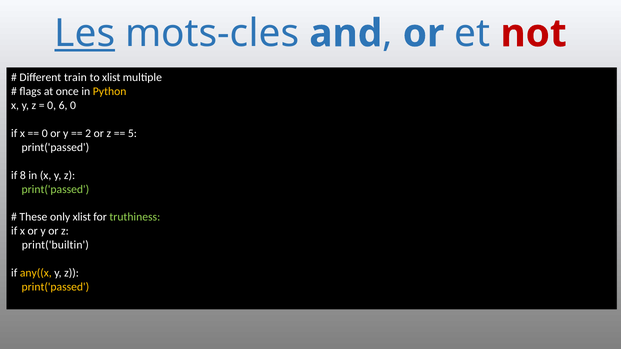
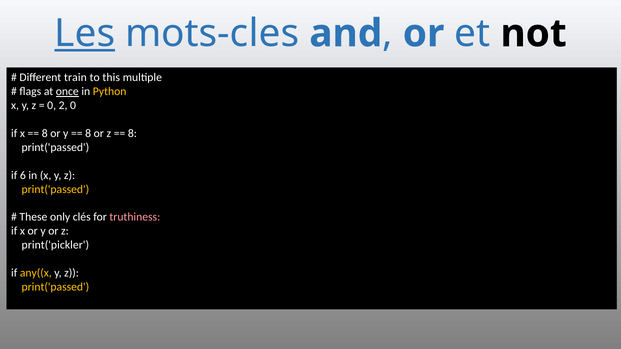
not colour: red -> black (534, 34)
to xlist: xlist -> this (111, 78)
once underline: none -> present (67, 92)
6: 6 -> 2 (63, 106)
0: 0 -> 8 (45, 133)
2: 2 -> 8 (88, 133)
5: 5 -> 8 (132, 133)
8: 8 -> 6 (23, 175)
print('passed colour: light green -> yellow (55, 189)
only xlist: xlist -> clés (82, 217)
truthiness colour: light green -> pink (135, 217)
print('builtin: print('builtin -> print('pickler (55, 245)
